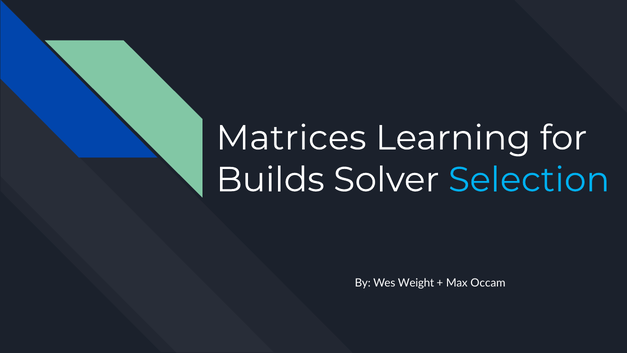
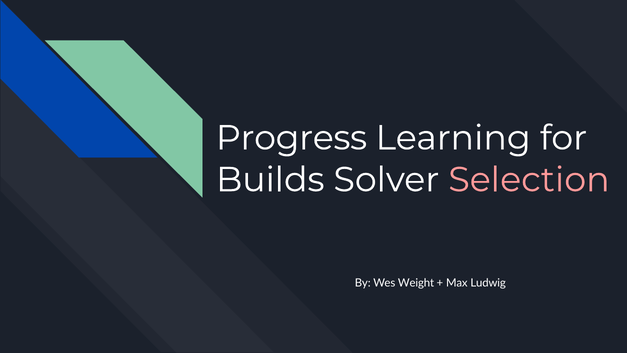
Matrices: Matrices -> Progress (291, 138)
Selection colour: light blue -> pink (529, 180)
Occam: Occam -> Ludwig (488, 283)
